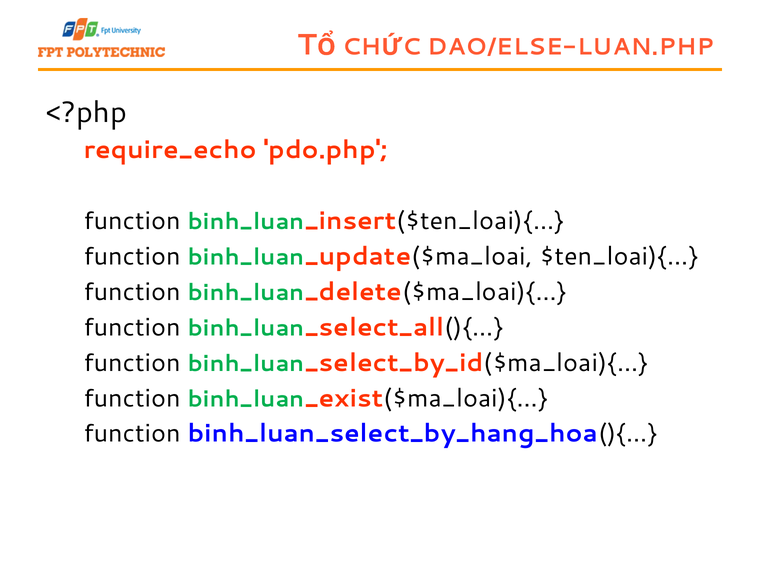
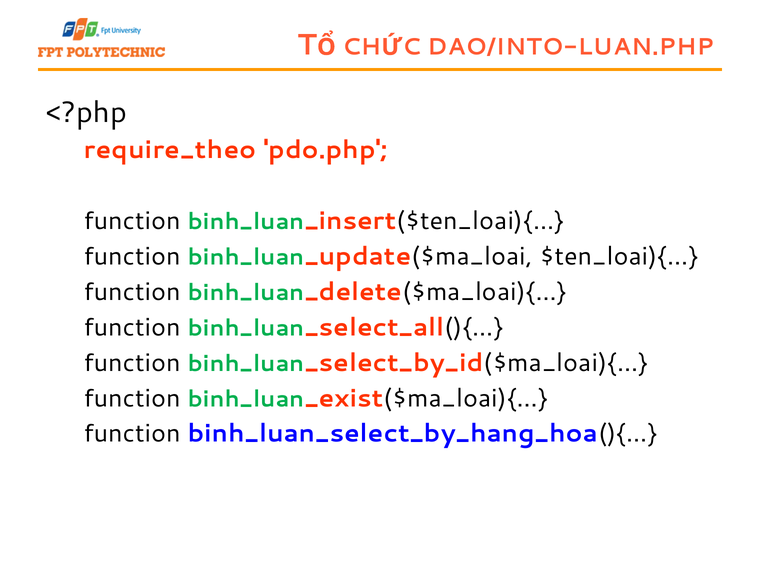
DAO/ELSE-LUAN.PHP: DAO/ELSE-LUAN.PHP -> DAO/INTO-LUAN.PHP (571, 47)
require_echo: require_echo -> require_theo (170, 150)
